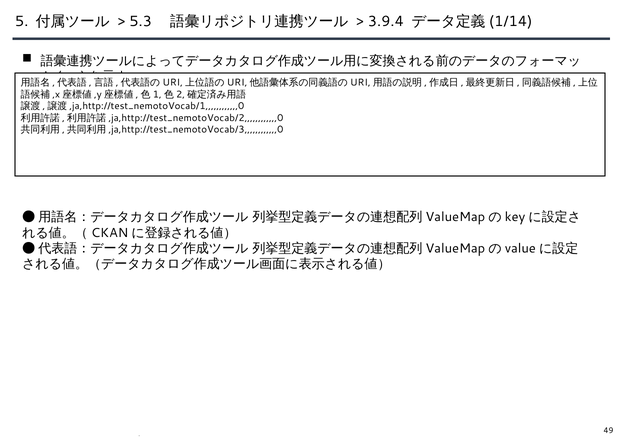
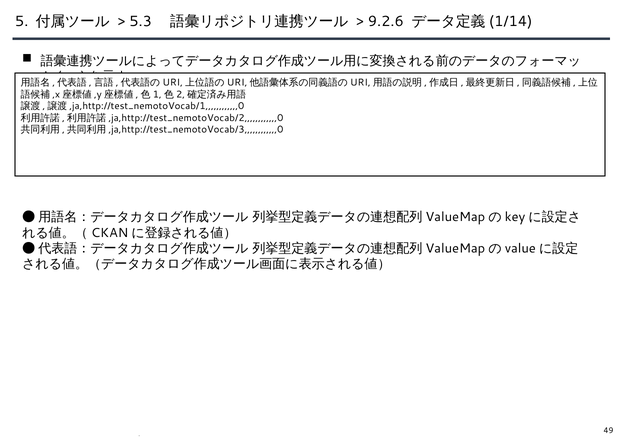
3.9.4: 3.9.4 -> 9.2.6 (386, 21)
